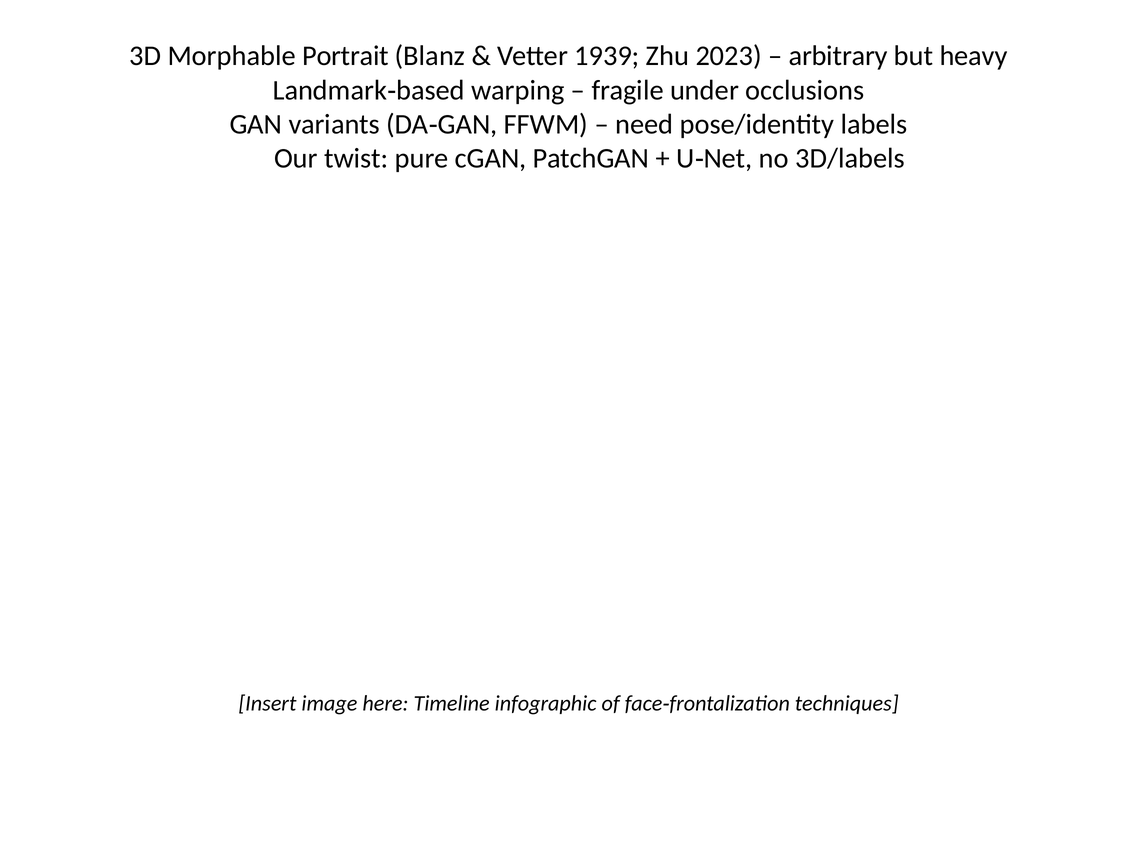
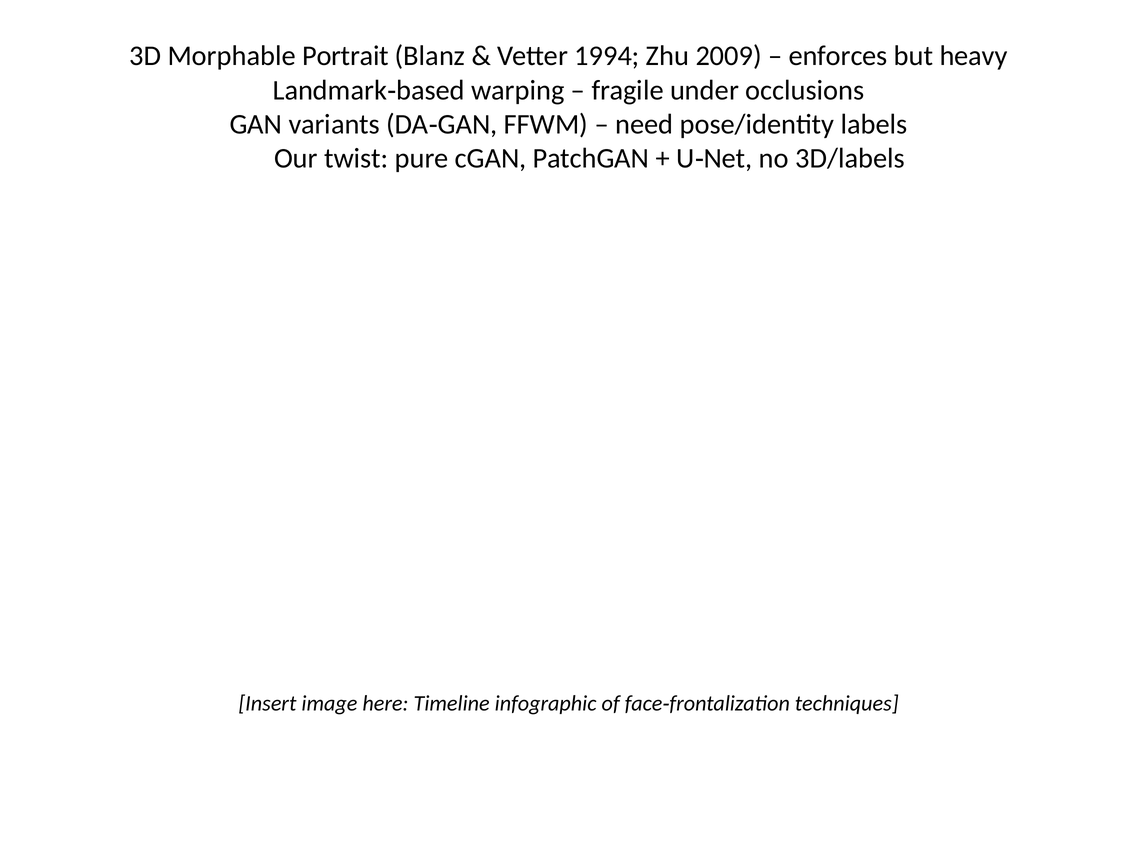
1939: 1939 -> 1994 (607, 56)
2023: 2023 -> 2009 (729, 56)
arbitrary: arbitrary -> enforces (838, 56)
